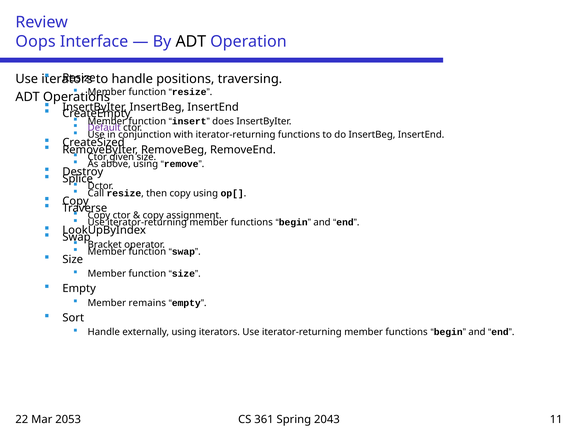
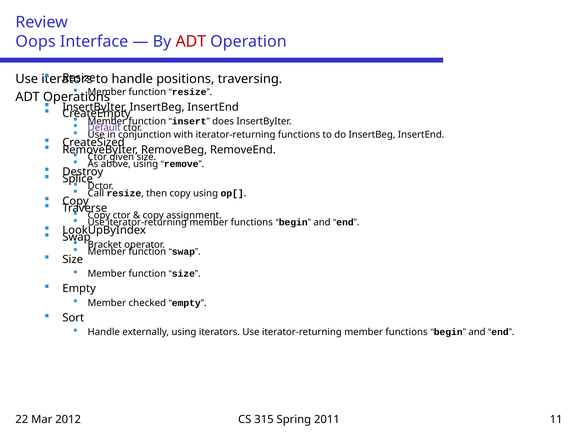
ADT colour: black -> red (191, 42)
remains: remains -> checked (147, 303)
2053: 2053 -> 2012 (68, 420)
361: 361 -> 315 (264, 420)
2043: 2043 -> 2011 (327, 420)
